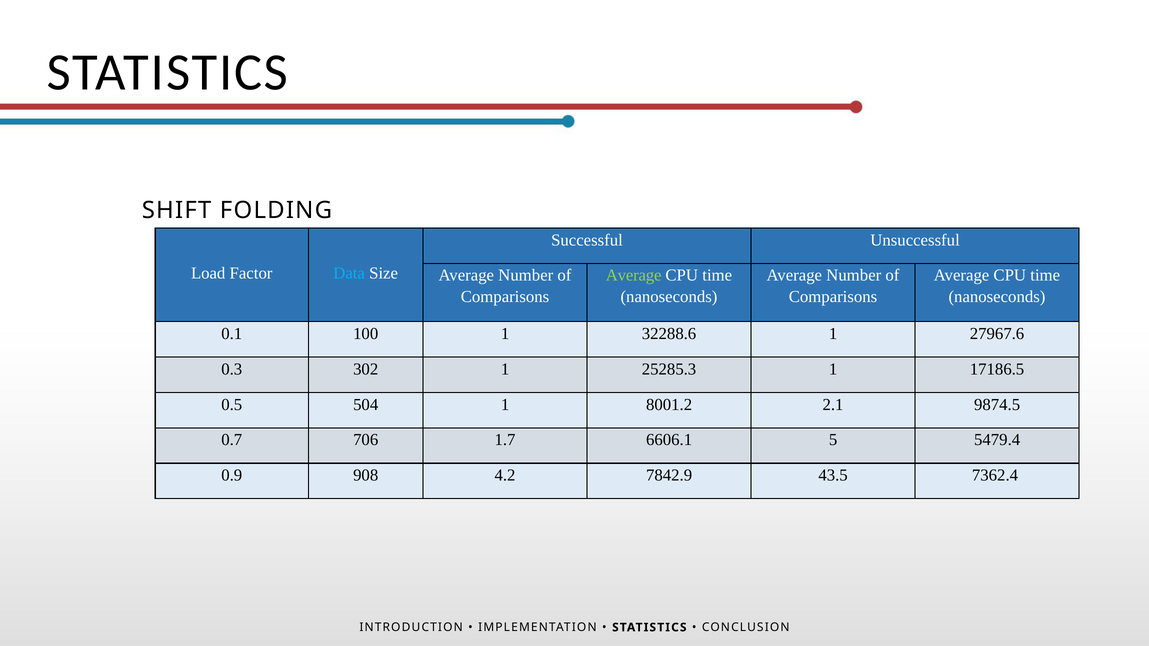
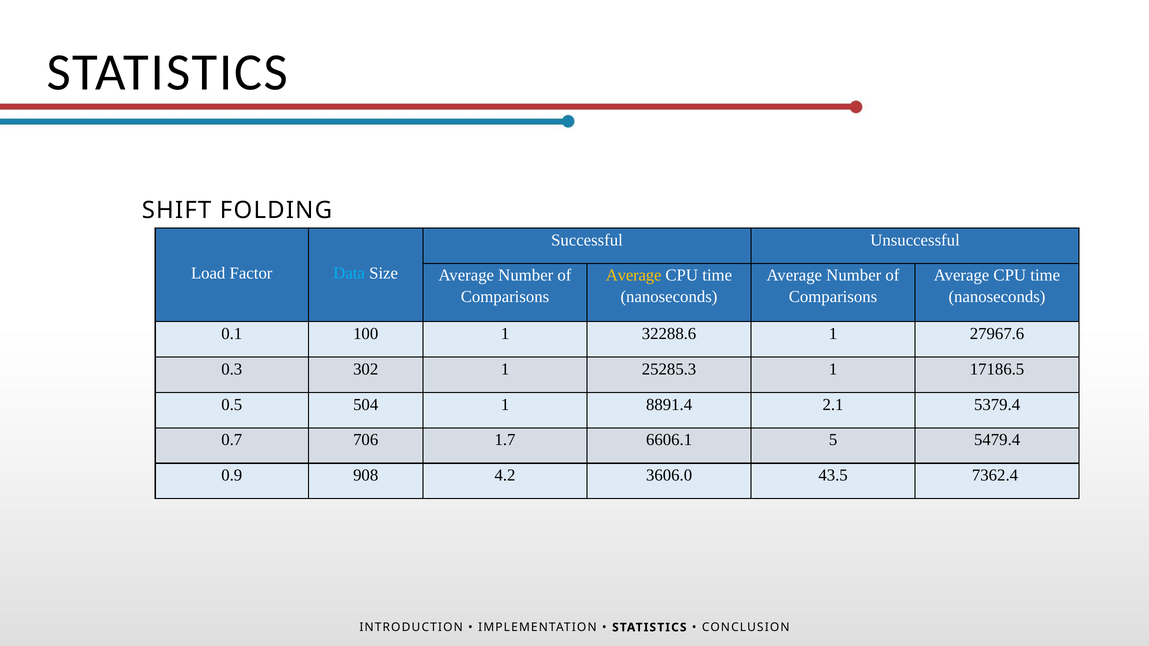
Average colour: light green -> yellow (634, 276)
8001.2: 8001.2 -> 8891.4 (669, 405)
9874.5: 9874.5 -> 5379.4 (997, 405)
7842.9: 7842.9 -> 3606.0 (669, 476)
